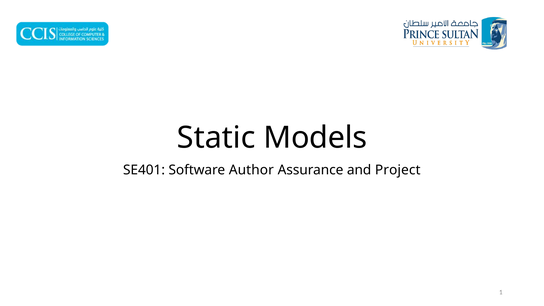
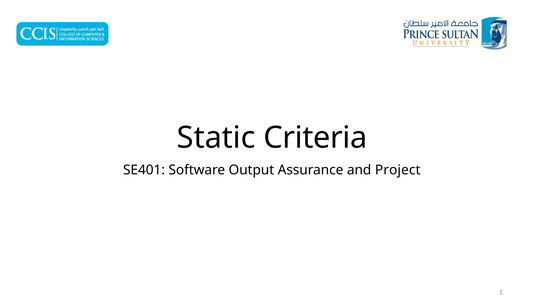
Models: Models -> Criteria (315, 138)
Author: Author -> Output (251, 170)
